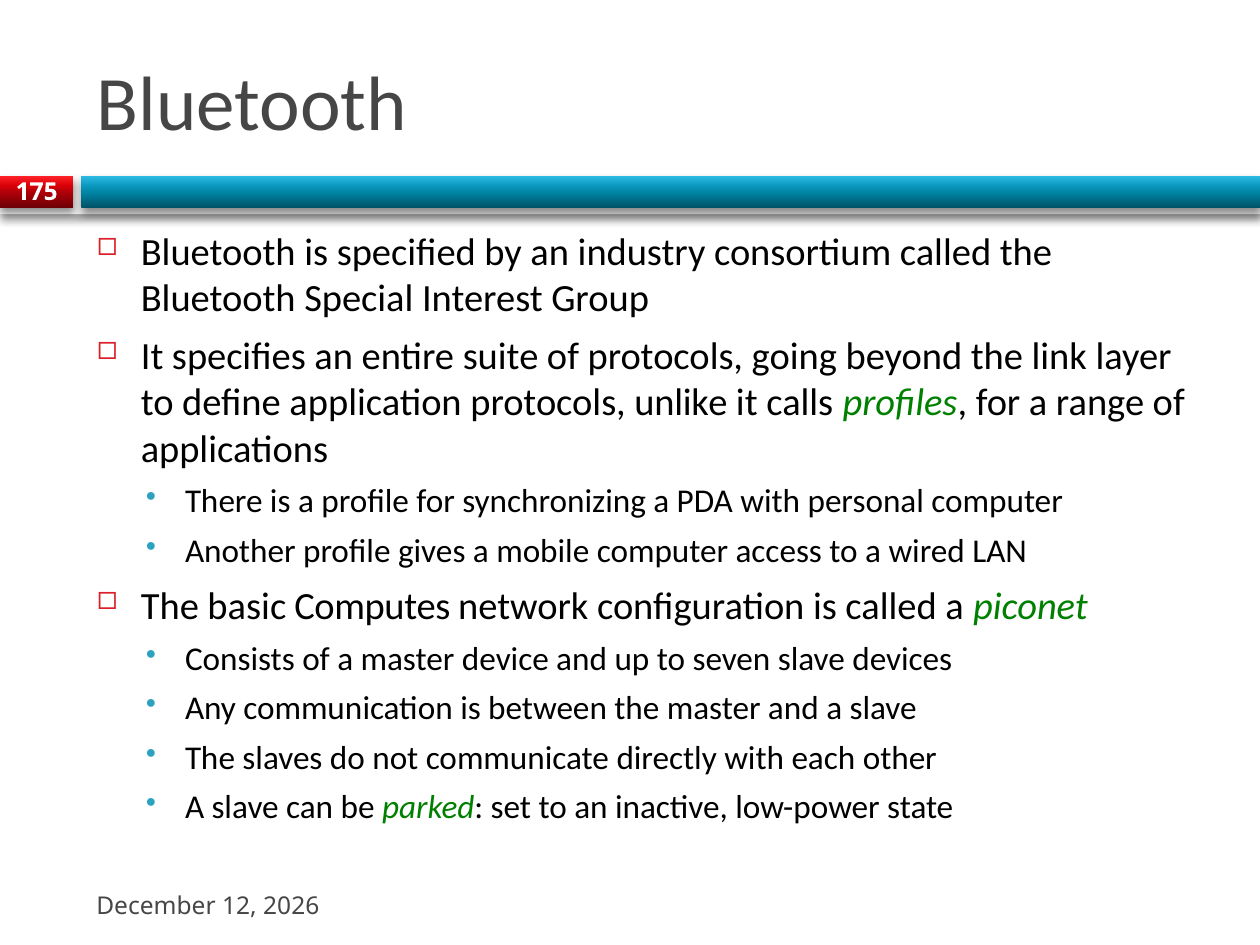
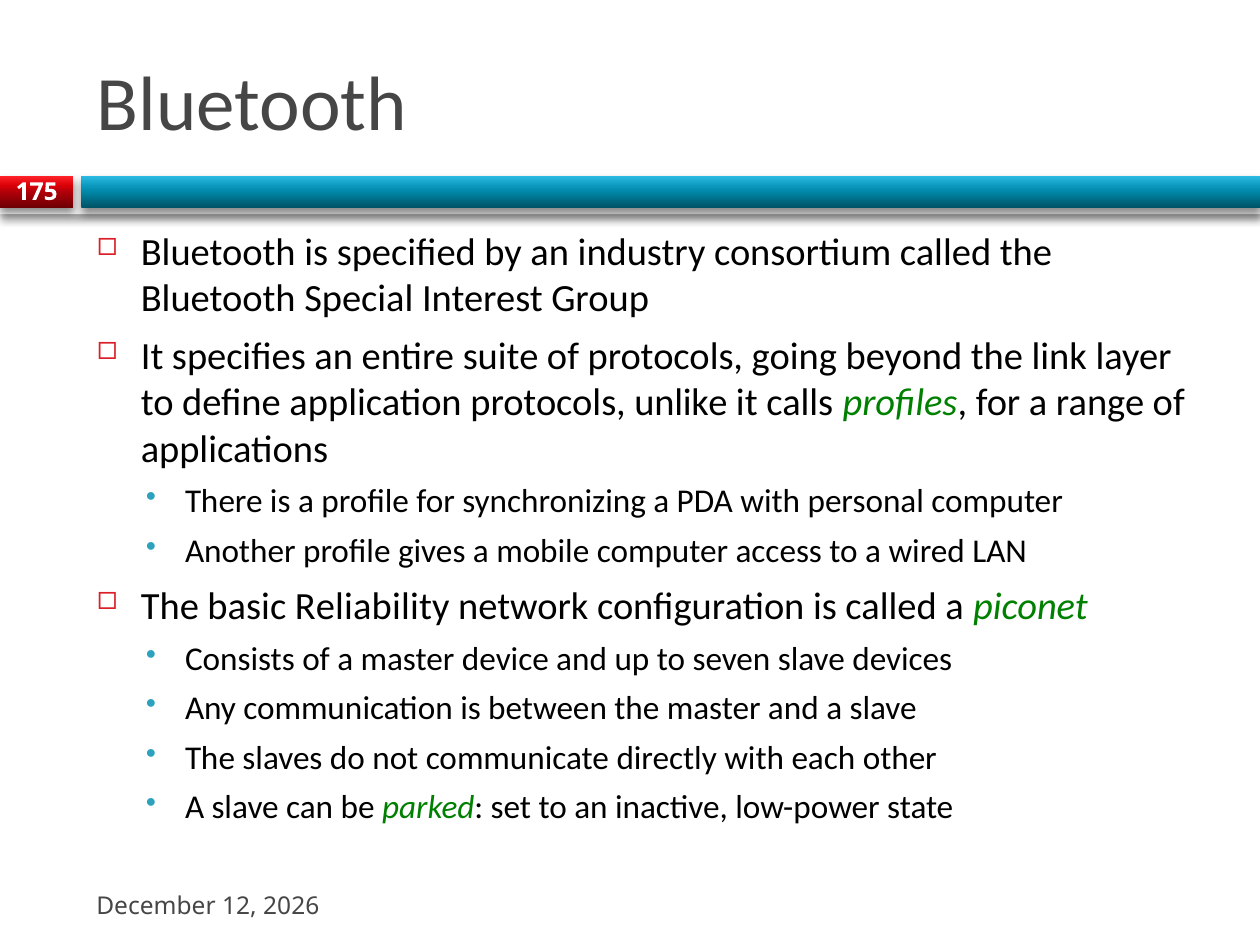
Computes: Computes -> Reliability (372, 607)
